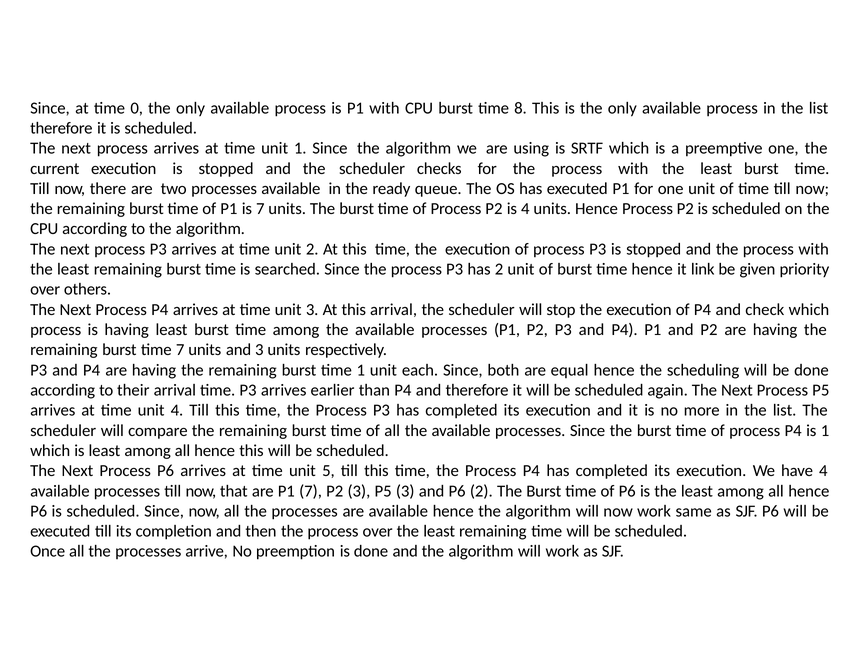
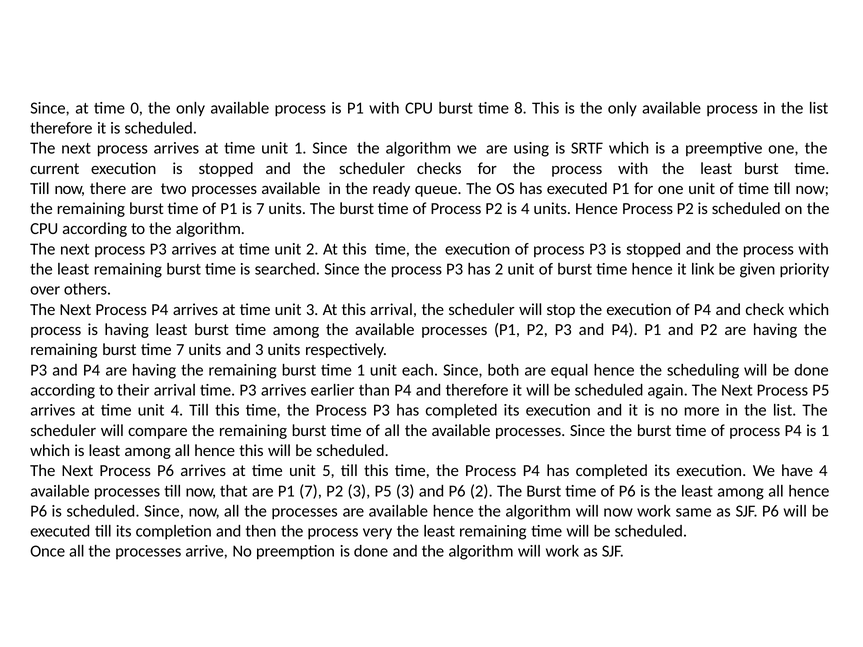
process over: over -> very (377, 531)
